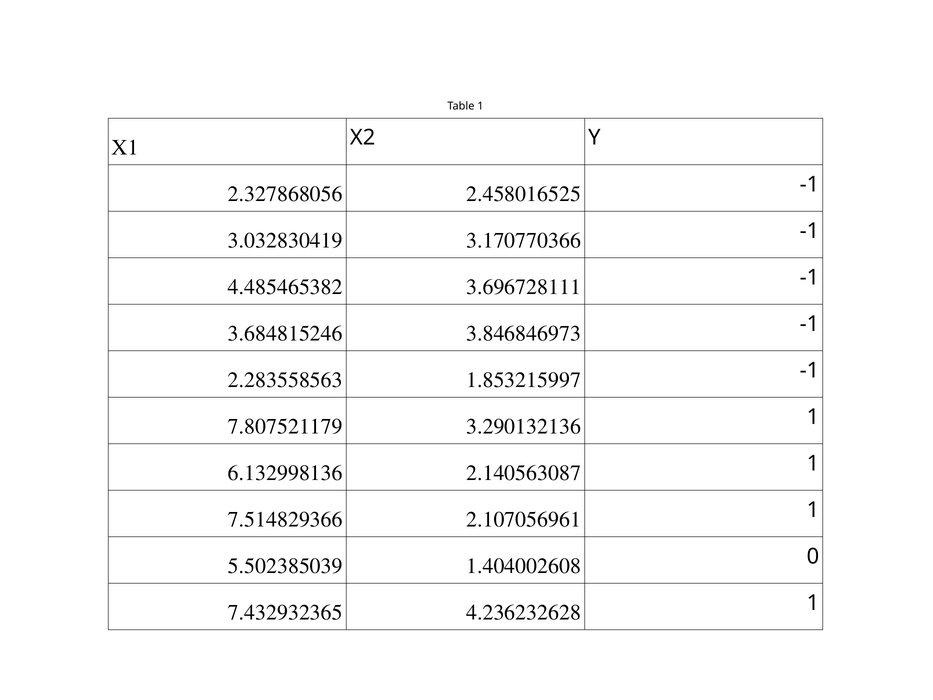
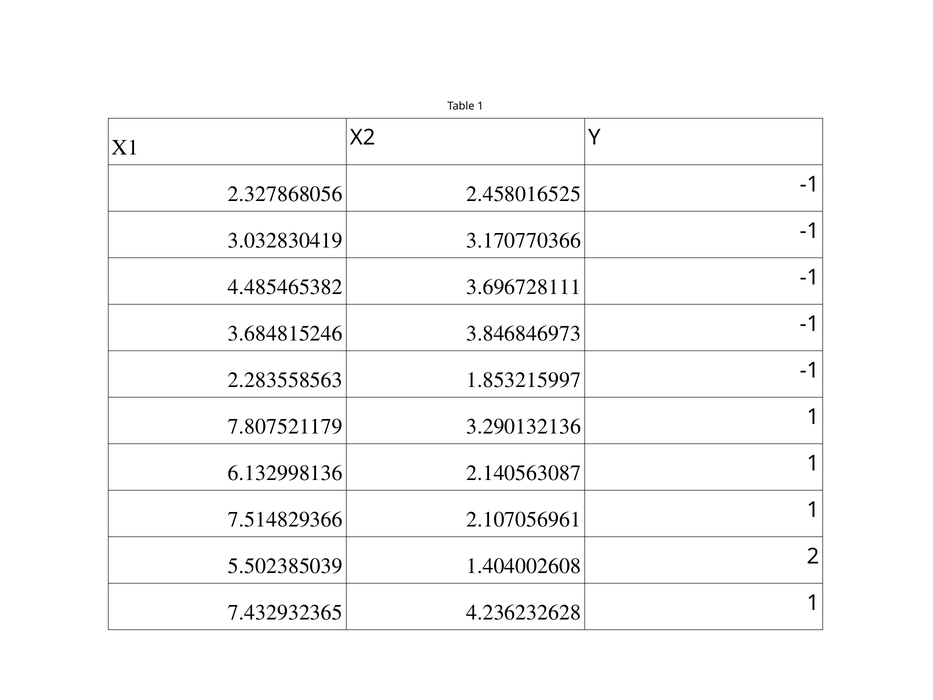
0: 0 -> 2 (813, 556)
